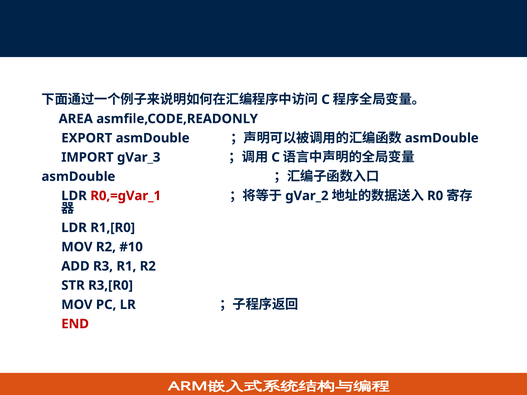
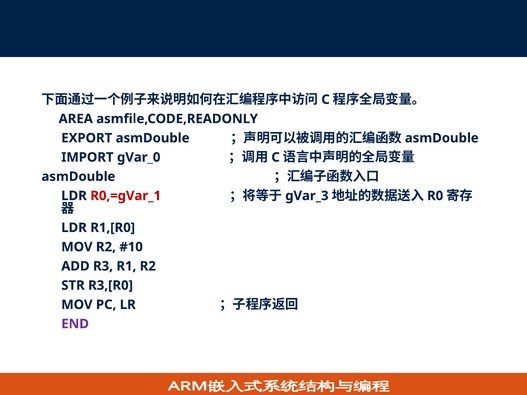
gVar_3: gVar_3 -> gVar_0 (139, 157)
gVar_2: gVar_2 -> gVar_3 (307, 196)
END colour: red -> purple (75, 324)
